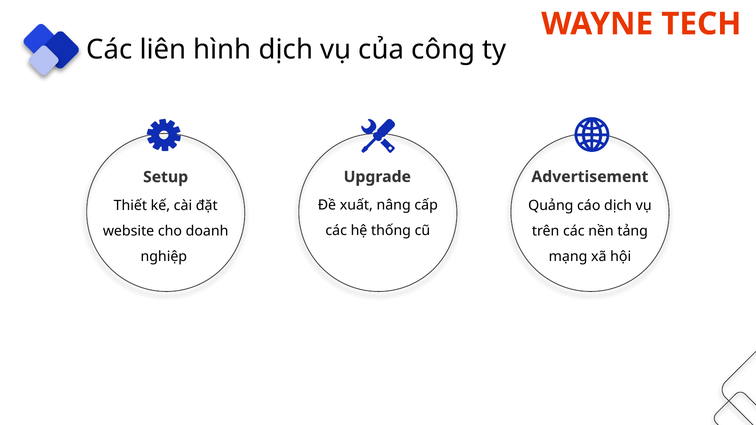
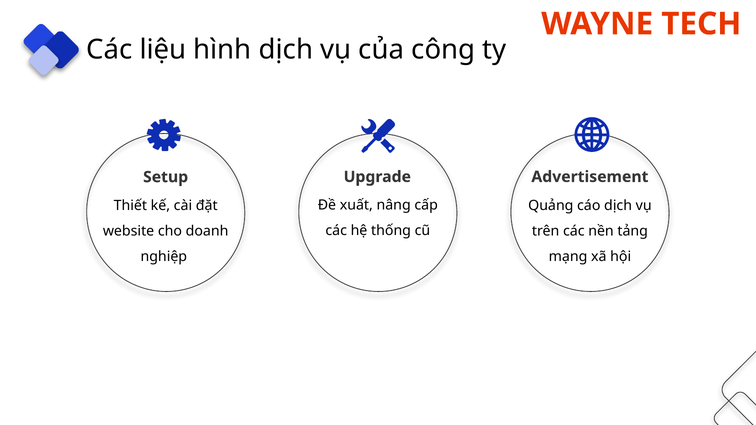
liên: liên -> liệu (163, 50)
